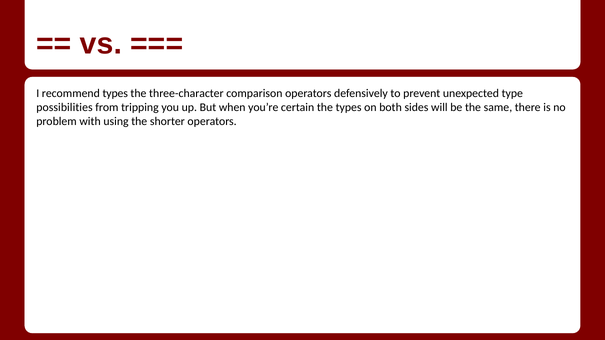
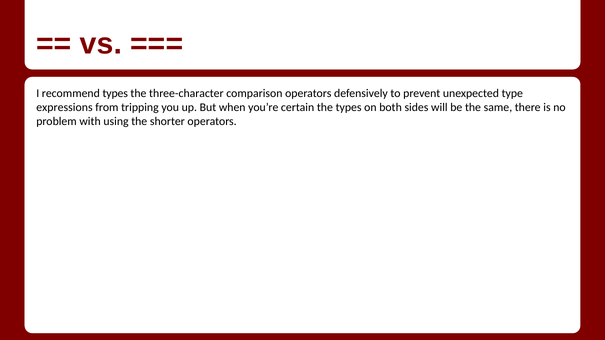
possibilities: possibilities -> expressions (64, 107)
